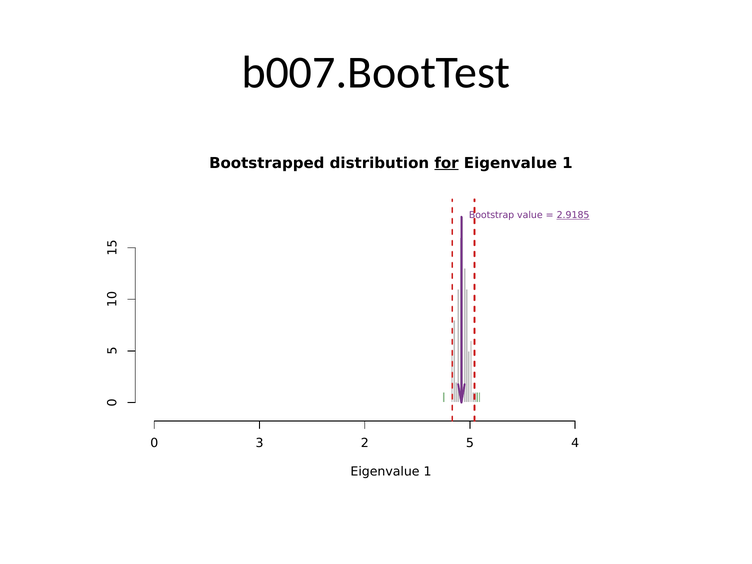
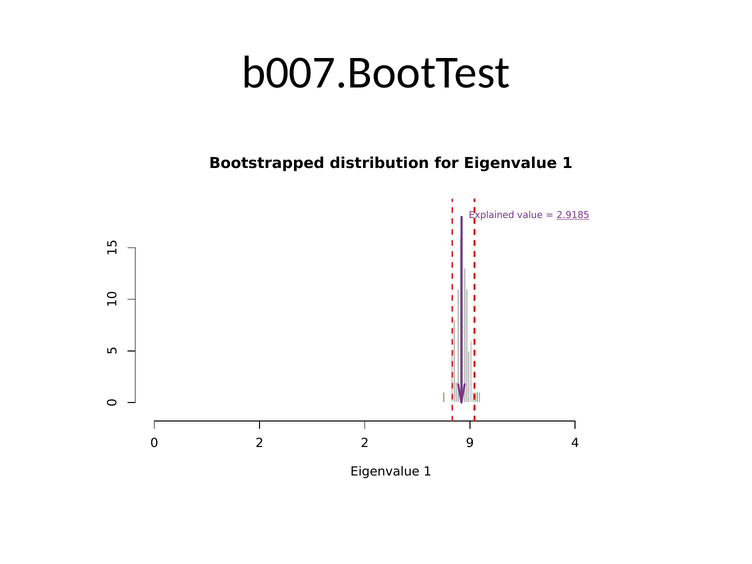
for underline: present -> none (447, 163)
Bootstrap: Bootstrap -> Explained (492, 215)
0 3: 3 -> 2 (260, 443)
2 5: 5 -> 9 (470, 443)
